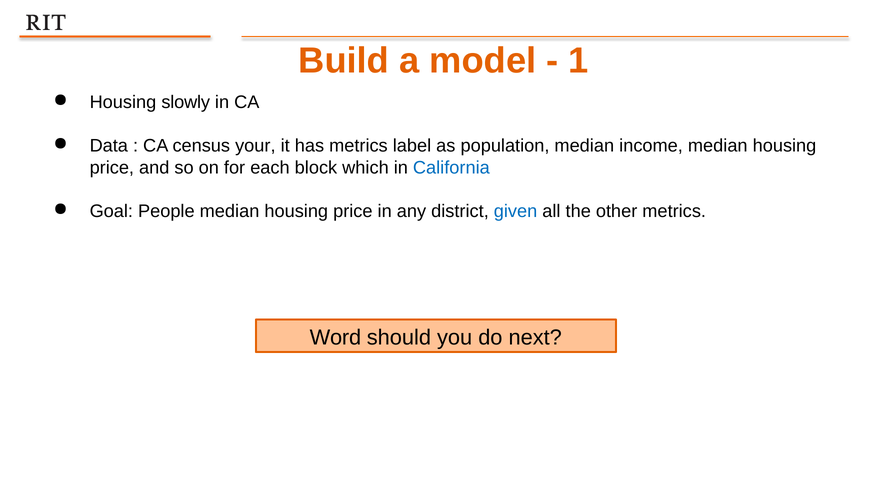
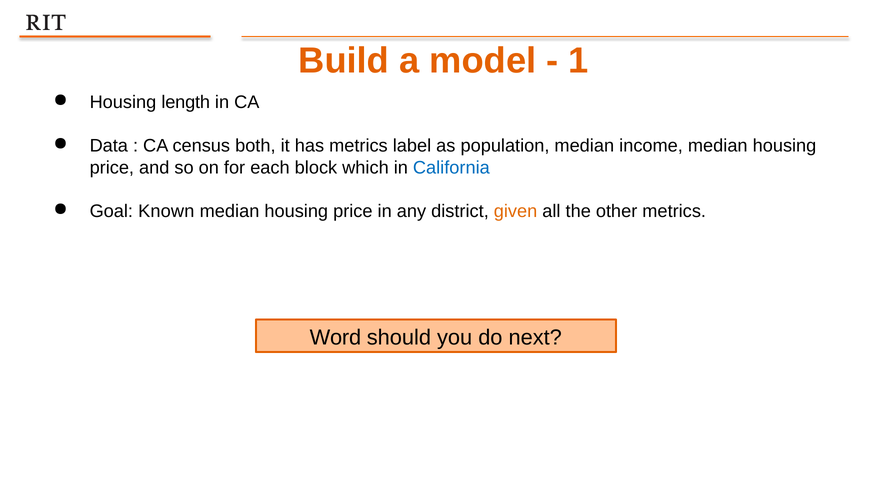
slowly: slowly -> length (186, 102)
your: your -> both (255, 146)
People: People -> Known (166, 211)
given colour: blue -> orange (516, 211)
